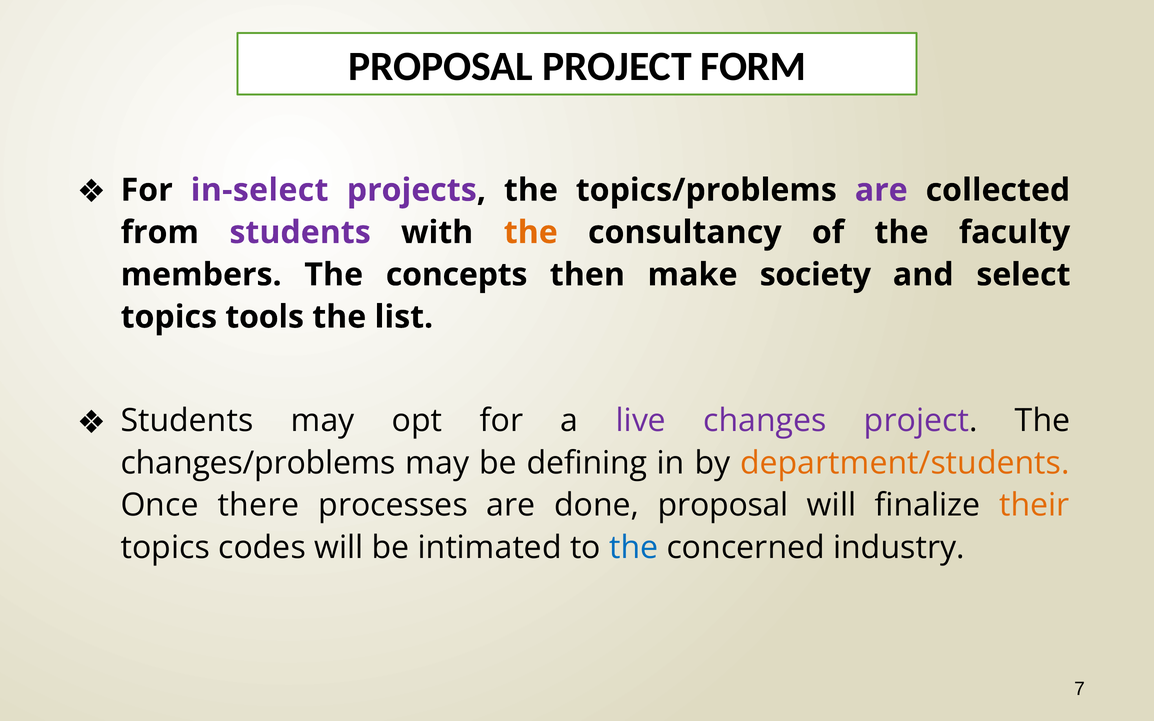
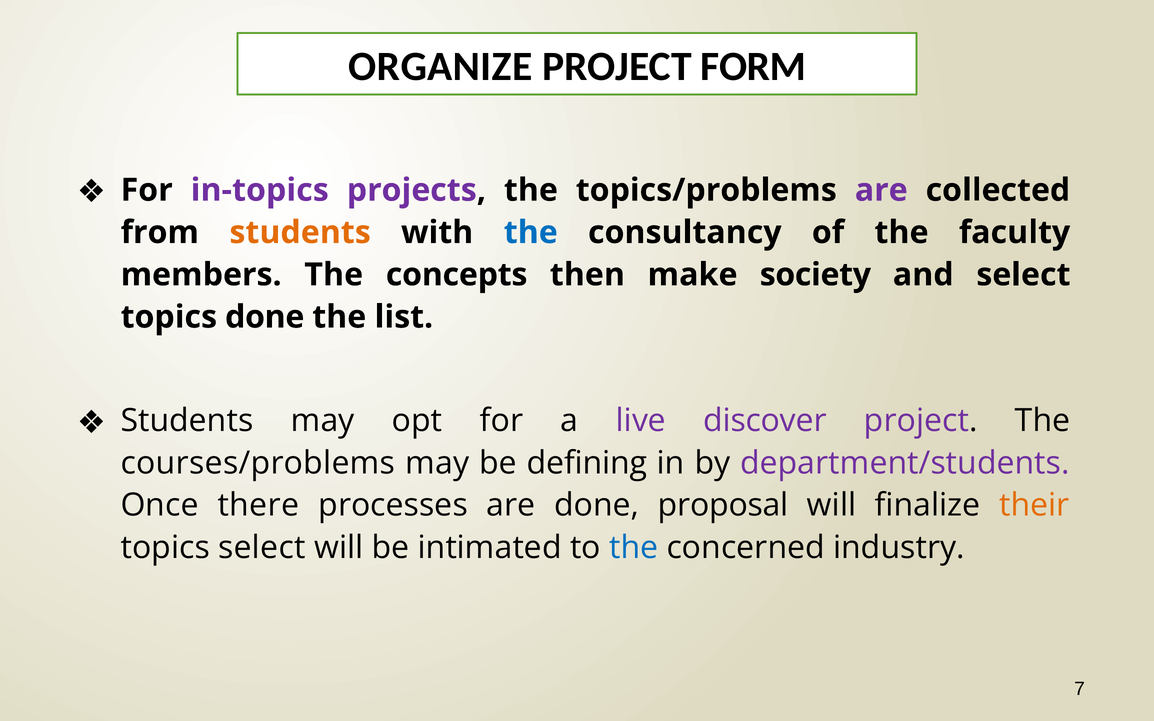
PROPOSAL: PROPOSAL -> ORGANIZE (440, 67)
in-select: in-select -> in-topics (260, 190)
students colour: purple -> orange (300, 233)
the colour: orange -> blue (531, 233)
topics tools: tools -> done (265, 317)
changes: changes -> discover (765, 421)
changes/problems: changes/problems -> courses/problems (258, 463)
department/students colour: orange -> purple (905, 463)
topics codes: codes -> select (262, 548)
